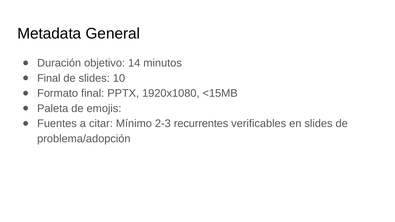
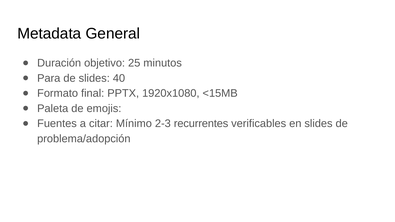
14: 14 -> 25 (134, 63)
Final: Final -> Para (49, 78)
10: 10 -> 40 (119, 78)
